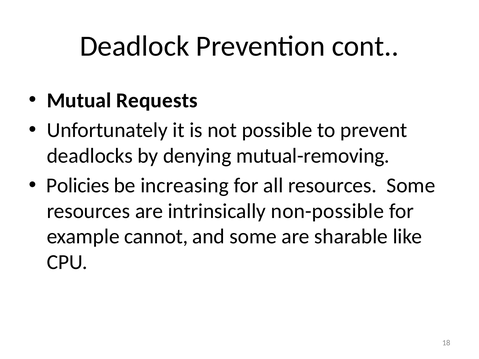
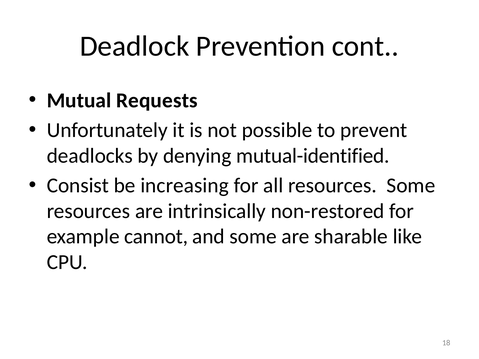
mutual-removing: mutual-removing -> mutual-identified (313, 156)
Policies: Policies -> Consist (78, 186)
non-possible: non-possible -> non-restored (328, 211)
